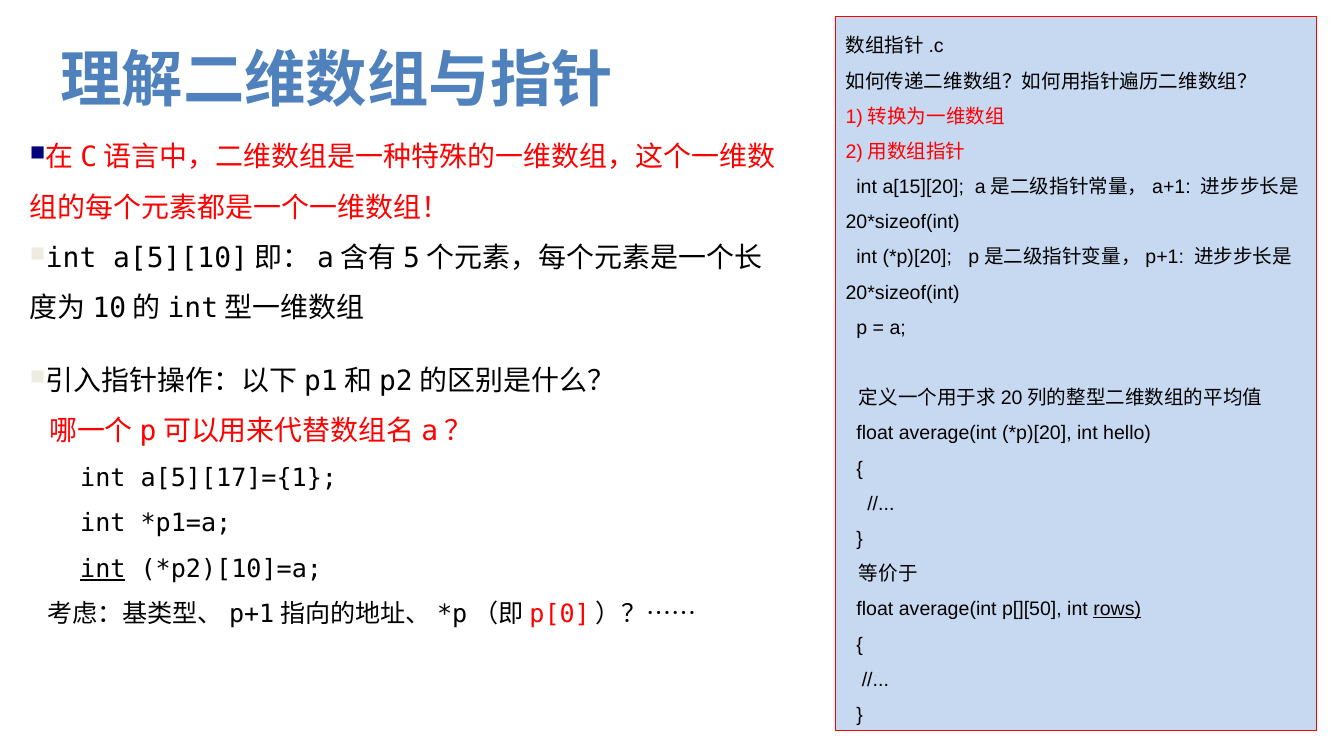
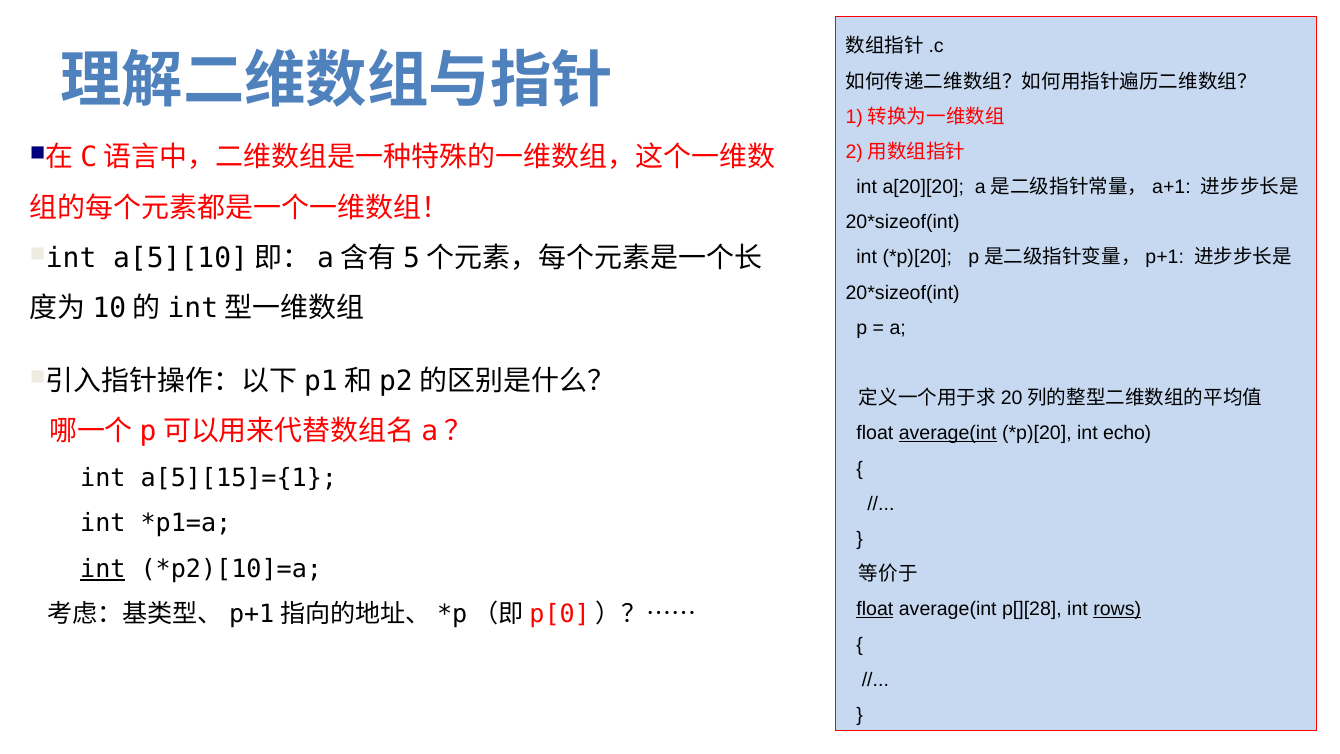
a[15][20: a[15][20 -> a[20][20 (923, 187)
average(int underline: none -> present (948, 433)
hello: hello -> echo (1127, 433)
a[5][17]={1: a[5][17]={1 -> a[5][15]={1 (239, 478)
float underline: none -> present (875, 609)
p[][50: p[][50 -> p[][28 (1032, 609)
